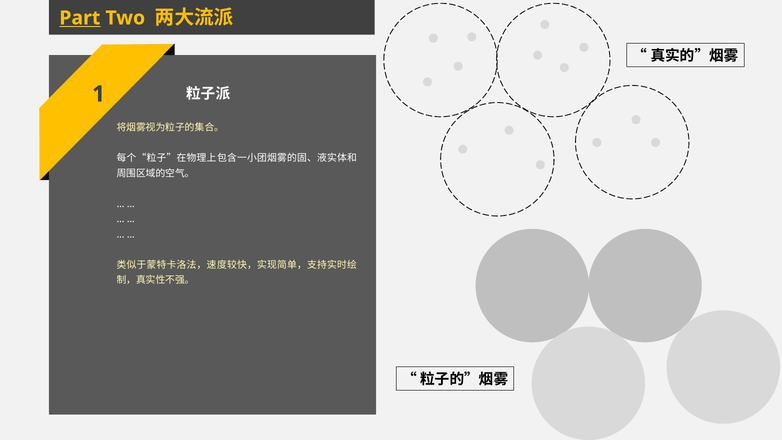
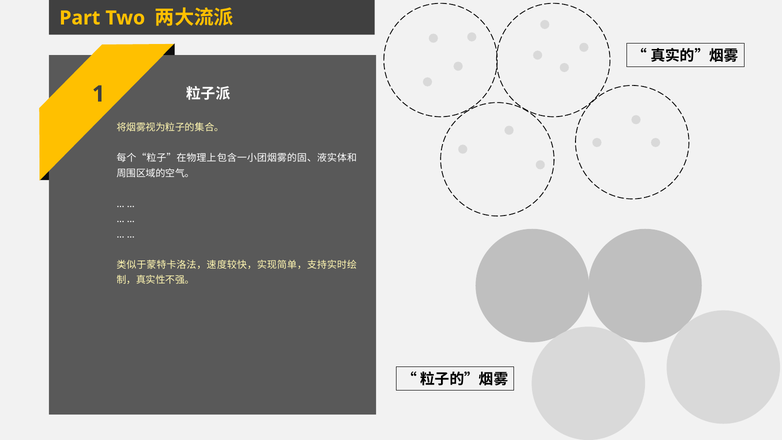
Part underline: present -> none (80, 18)
